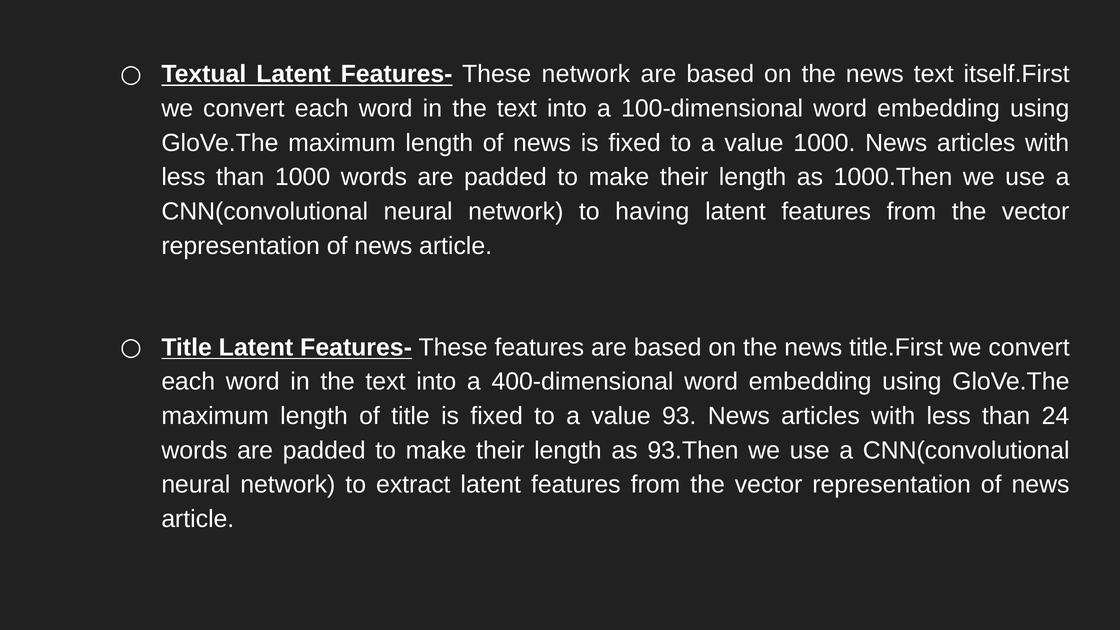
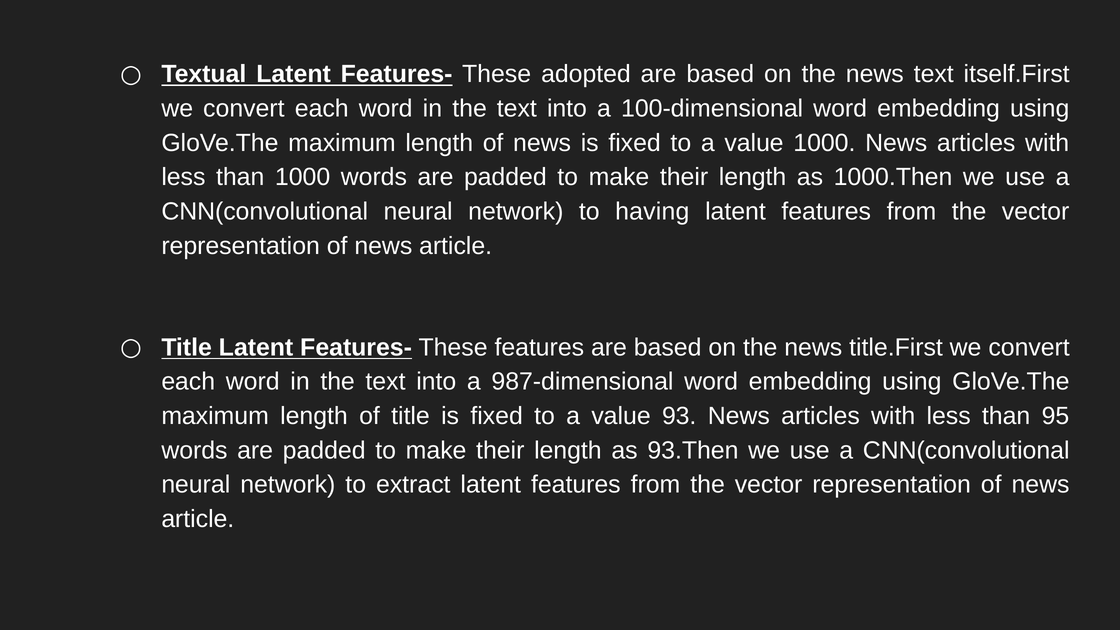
These network: network -> adopted (586, 74)
400-dimensional: 400-dimensional -> 987-dimensional (582, 382)
24: 24 -> 95 (1055, 416)
